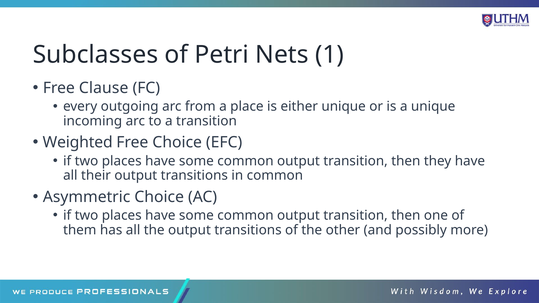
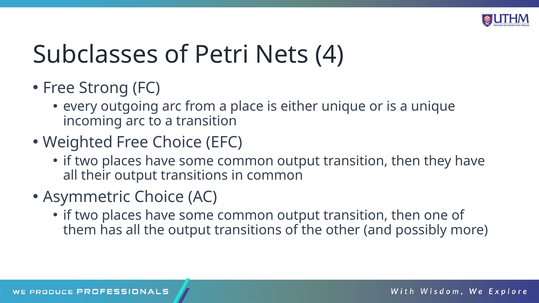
1: 1 -> 4 (330, 55)
Clause: Clause -> Strong (104, 88)
